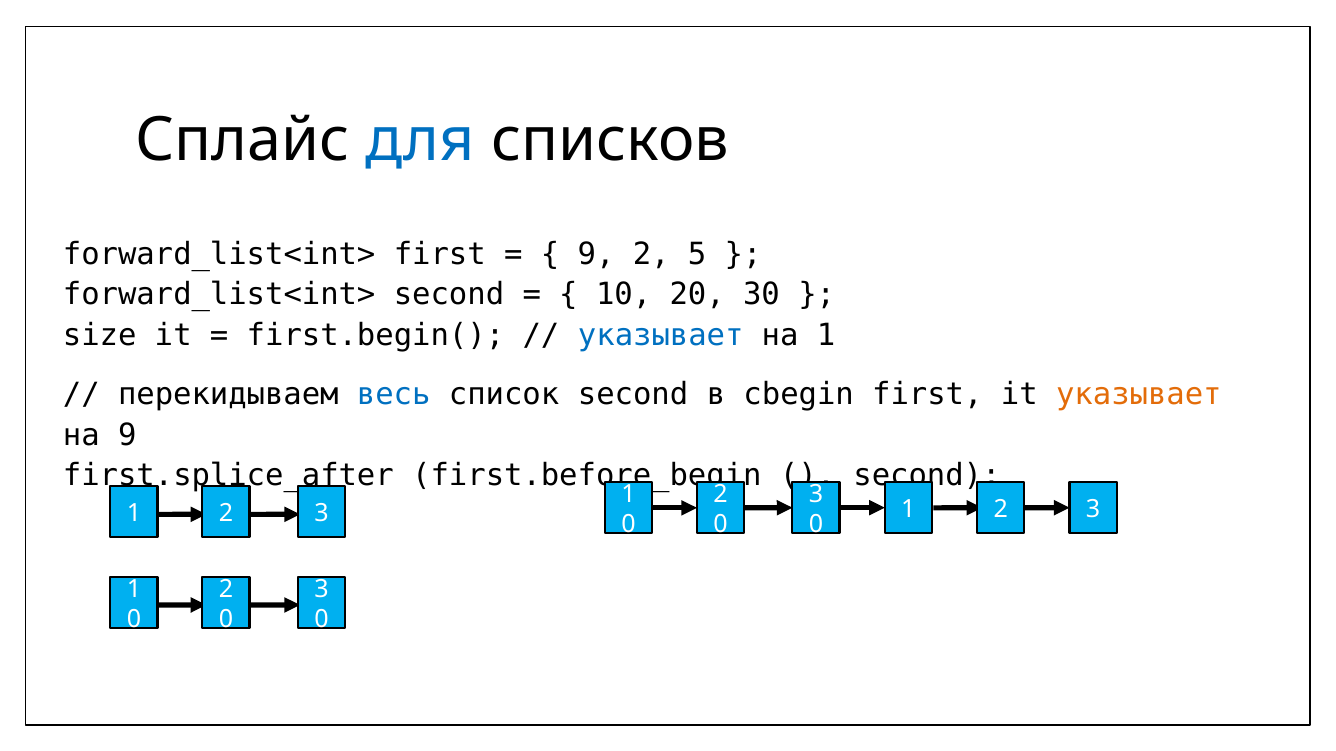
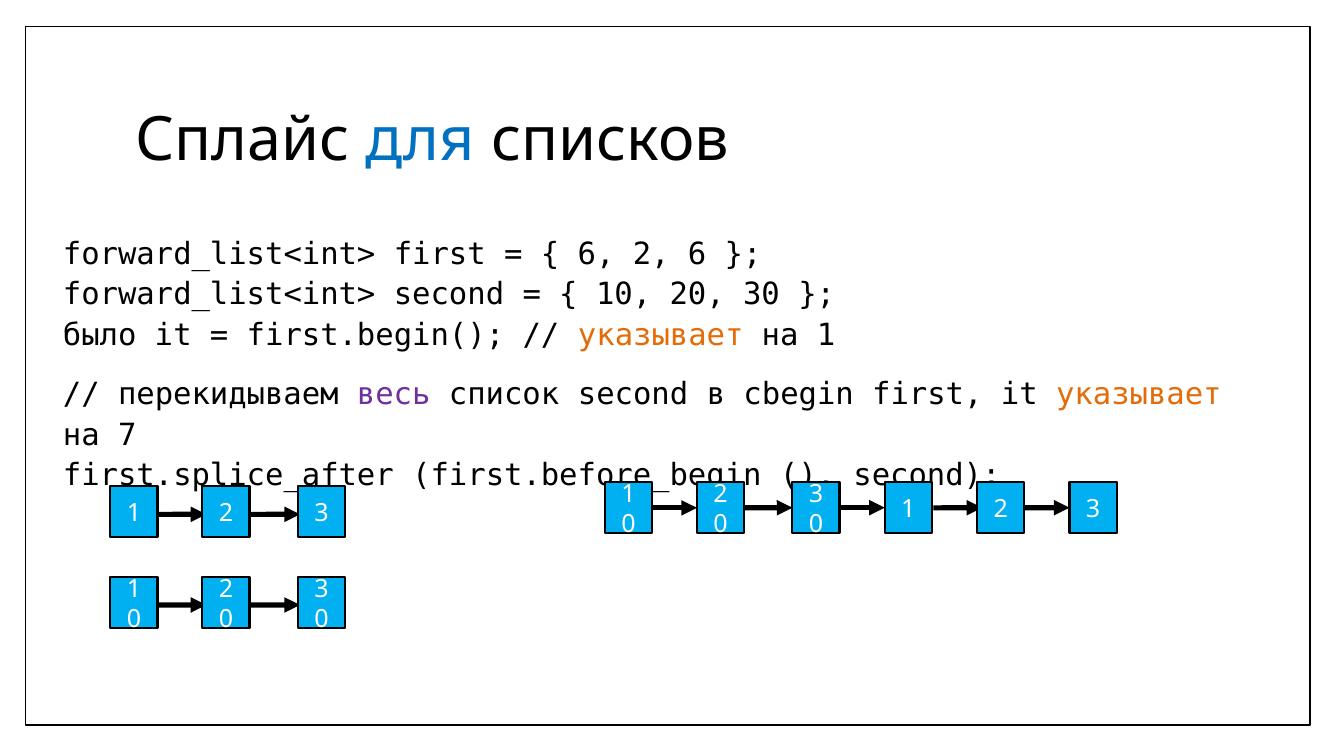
9: 9 -> 6 (596, 255)
2 5: 5 -> 6 (697, 255)
size: size -> было (100, 335)
указывает colour: blue -> orange (661, 335)
весь colour: blue -> purple (394, 395)
на 9: 9 -> 7 (127, 436)
